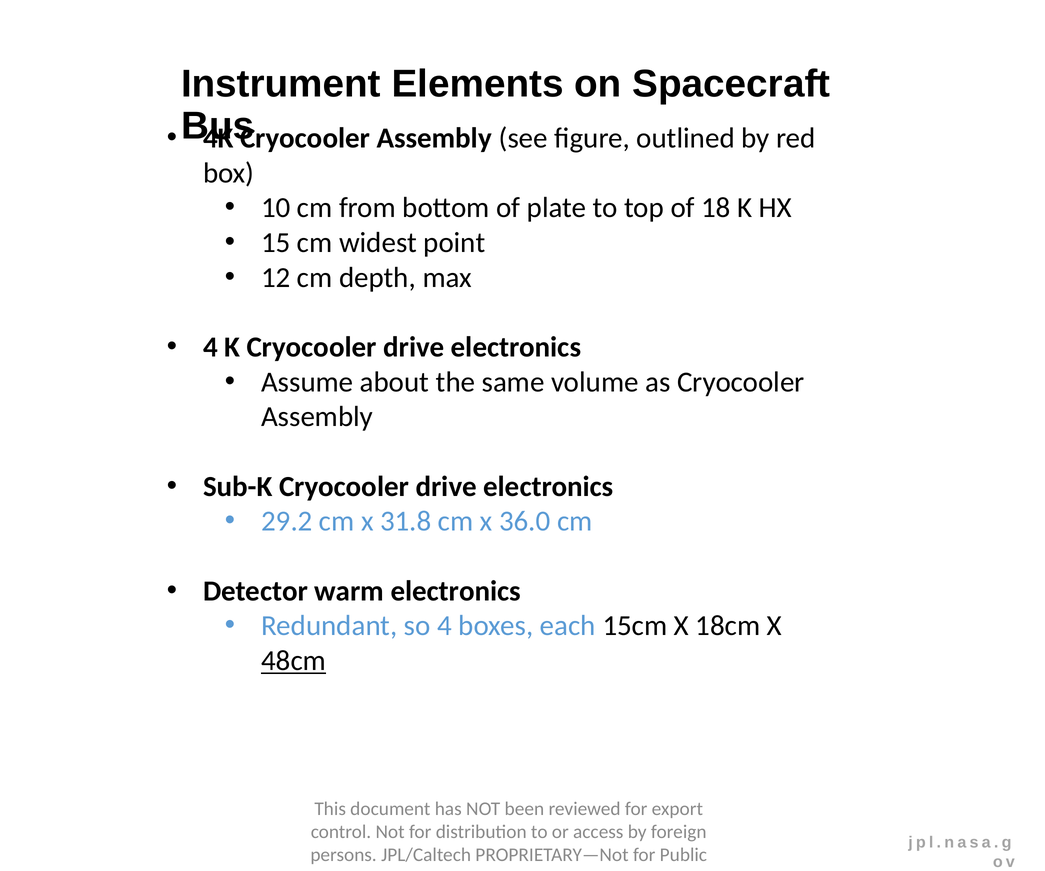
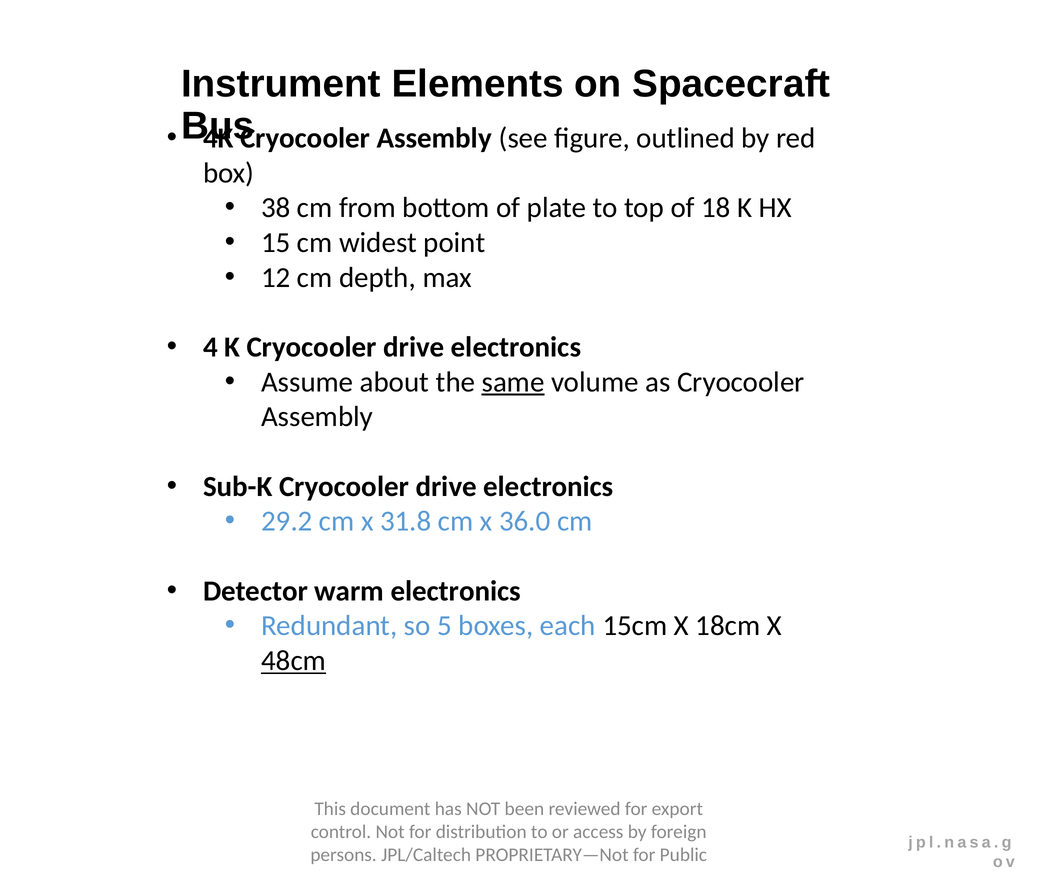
10: 10 -> 38 (276, 208)
same underline: none -> present (513, 382)
so 4: 4 -> 5 (445, 626)
